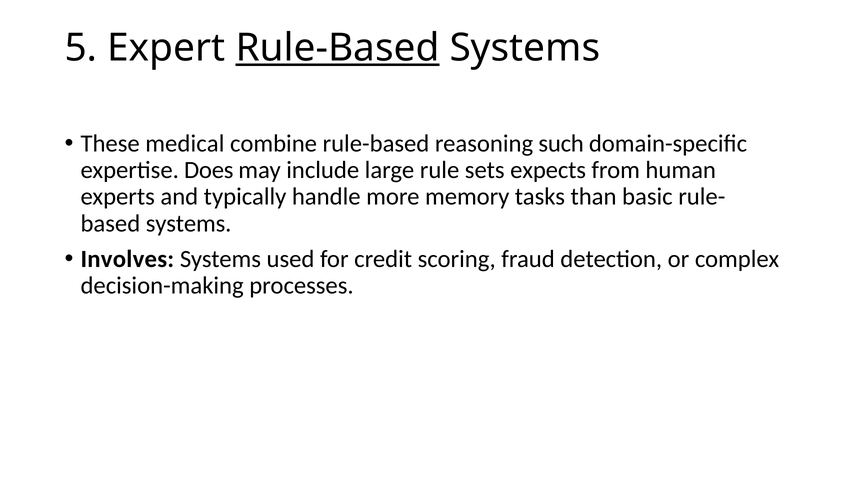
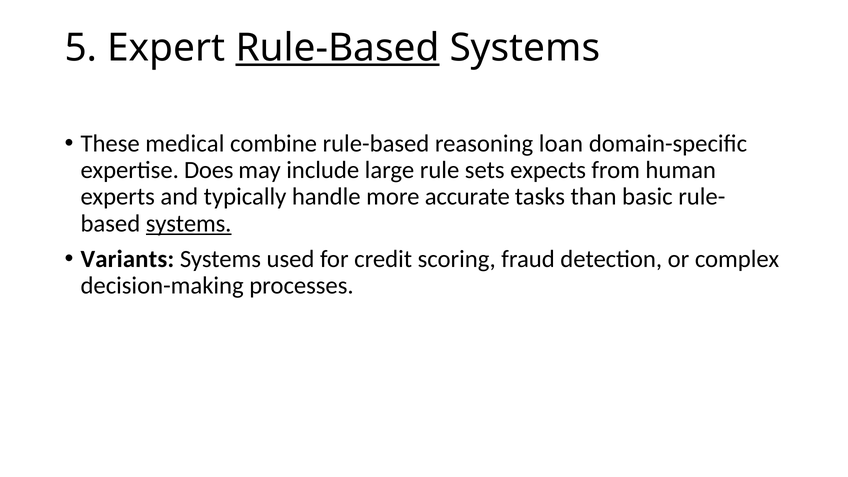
such: such -> loan (561, 143)
memory: memory -> accurate (467, 197)
systems underline: none -> present (189, 224)
Involves: Involves -> Variants (127, 259)
